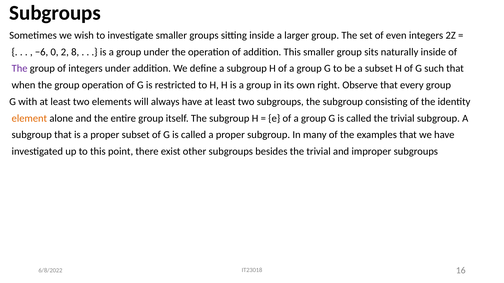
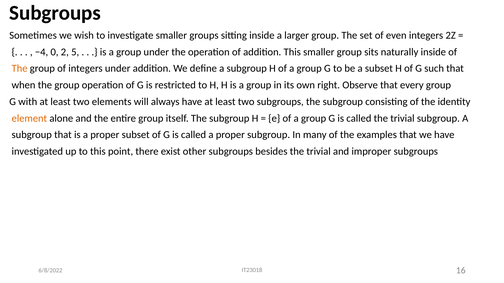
−6: −6 -> −4 (42, 52)
8: 8 -> 5 (75, 52)
The colour: purple -> orange (20, 69)
